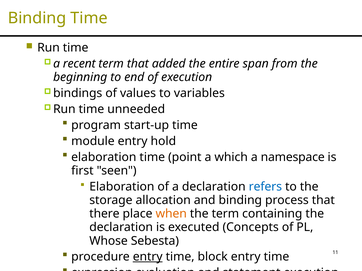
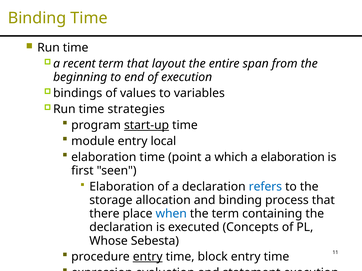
added: added -> layout (169, 64)
unneeded: unneeded -> strategies (136, 109)
start-up underline: none -> present (147, 125)
hold: hold -> local (163, 141)
a namespace: namespace -> elaboration (293, 157)
when colour: orange -> blue (171, 214)
